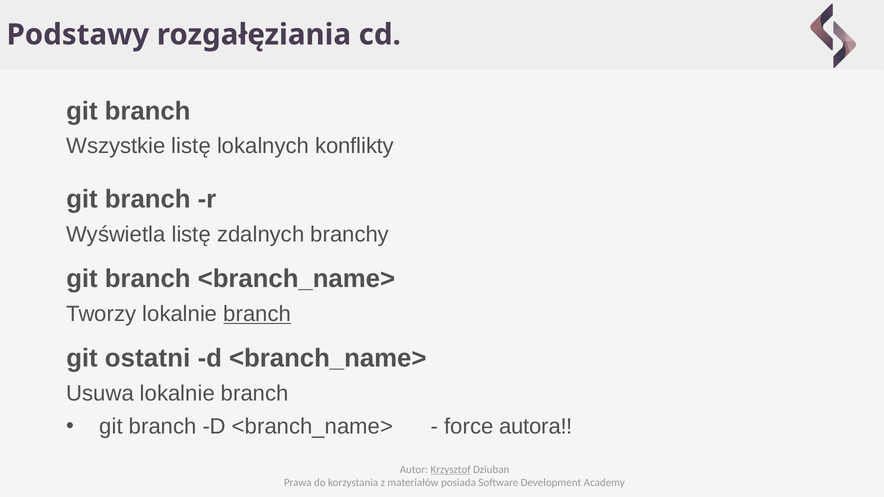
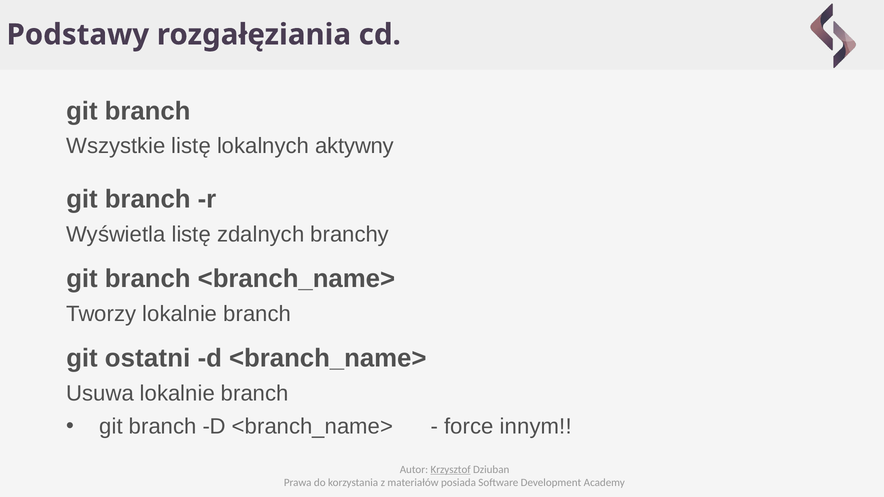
konflikty: konflikty -> aktywny (355, 146)
branch underline: present -> none (257, 314)
autora: autora -> innym (536, 427)
